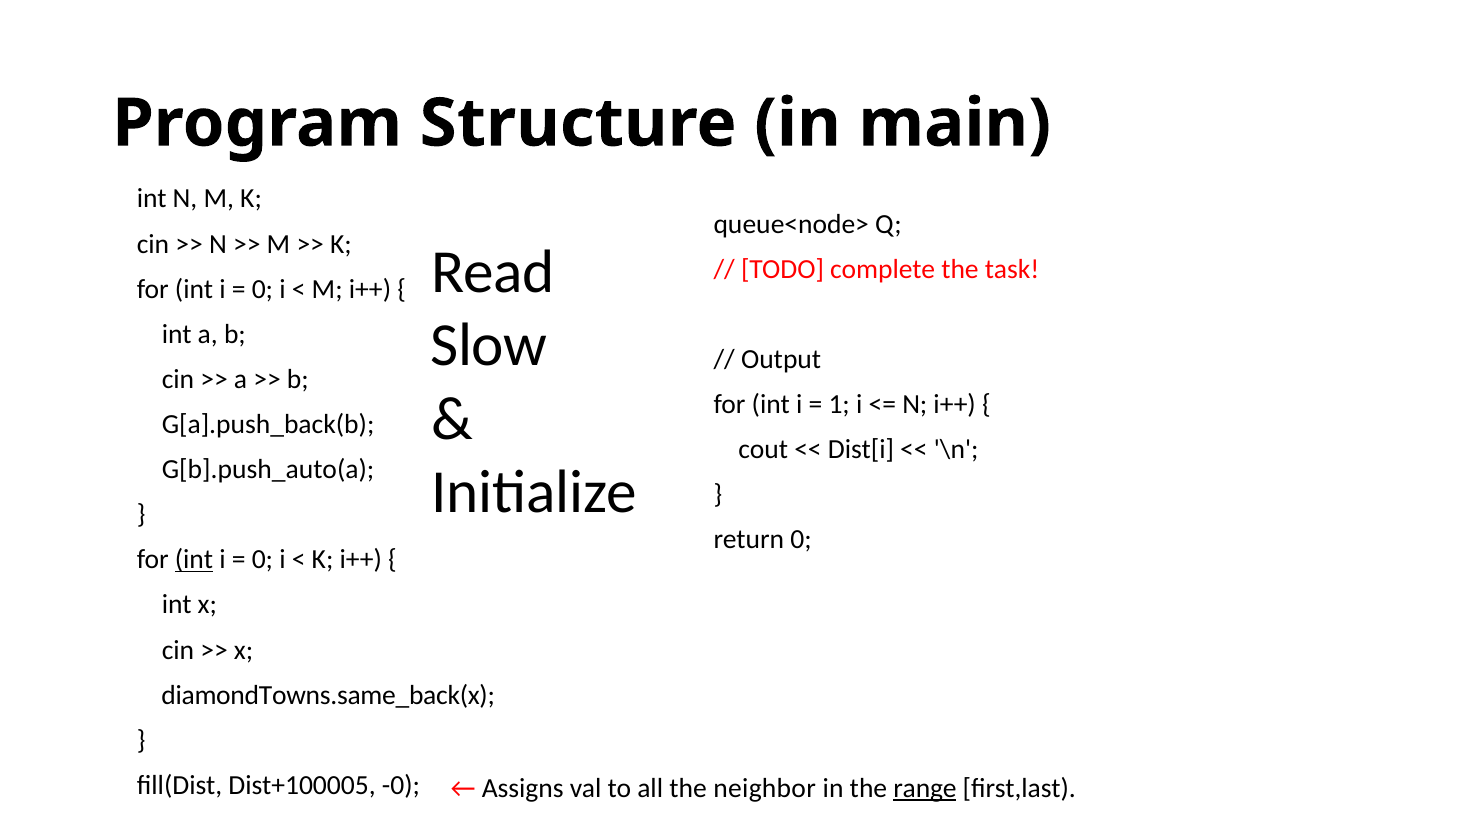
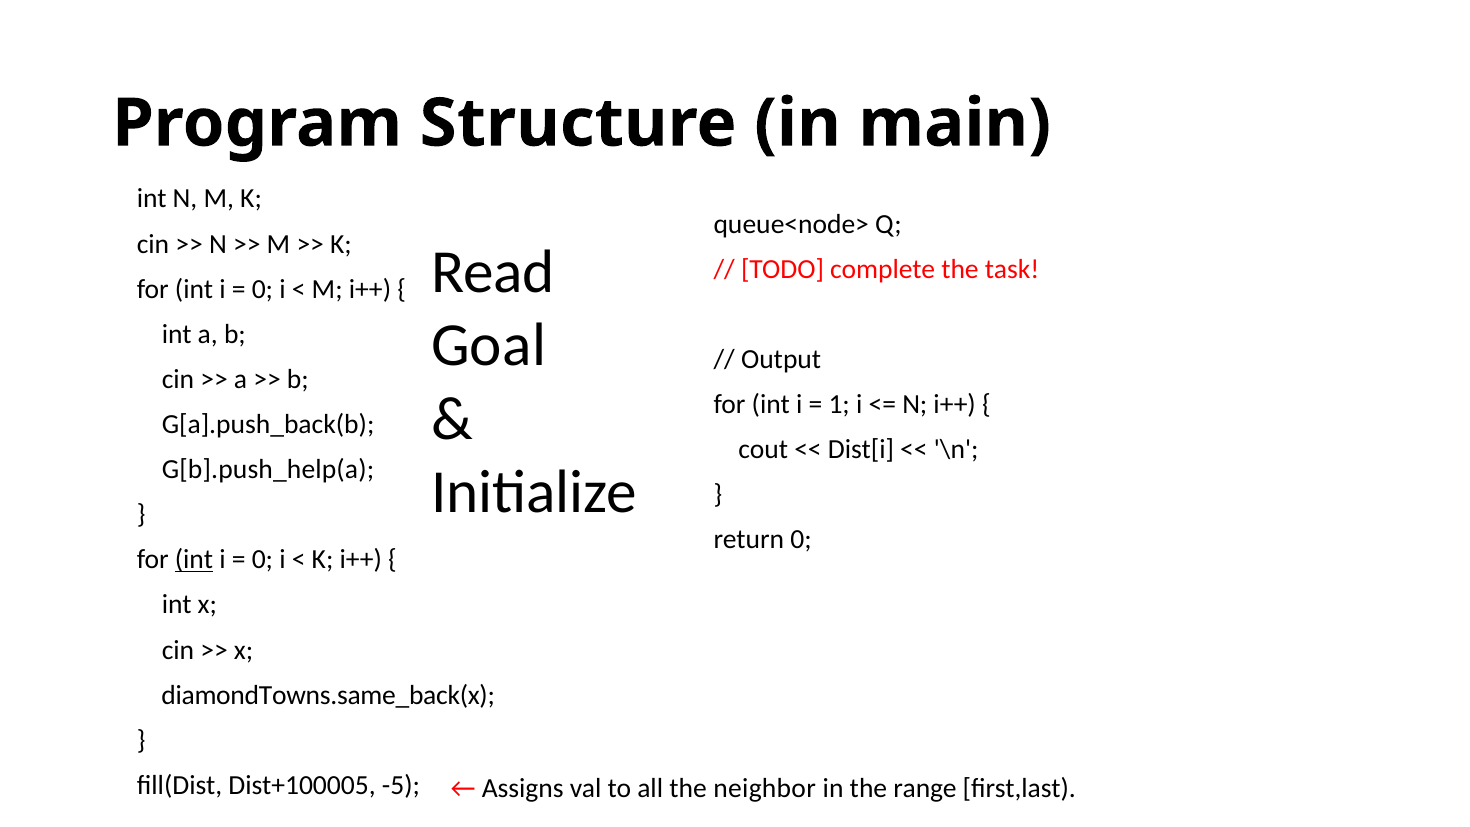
Slow: Slow -> Goal (489, 345)
G[b].push_auto(a: G[b].push_auto(a -> G[b].push_help(a (268, 469)
-0: -0 -> -5 (401, 785)
range underline: present -> none (925, 788)
